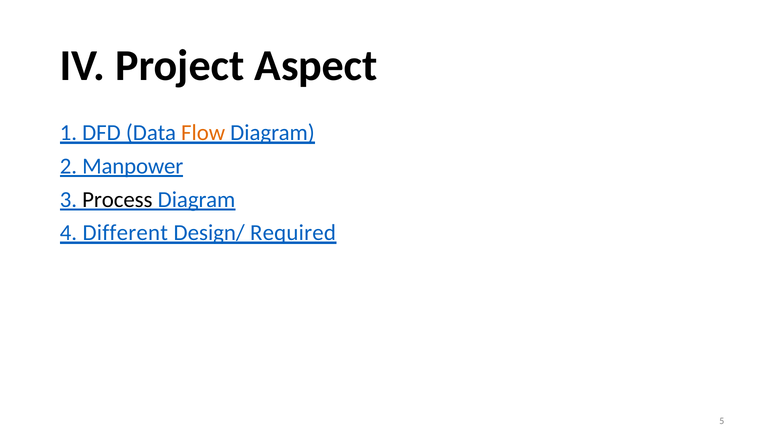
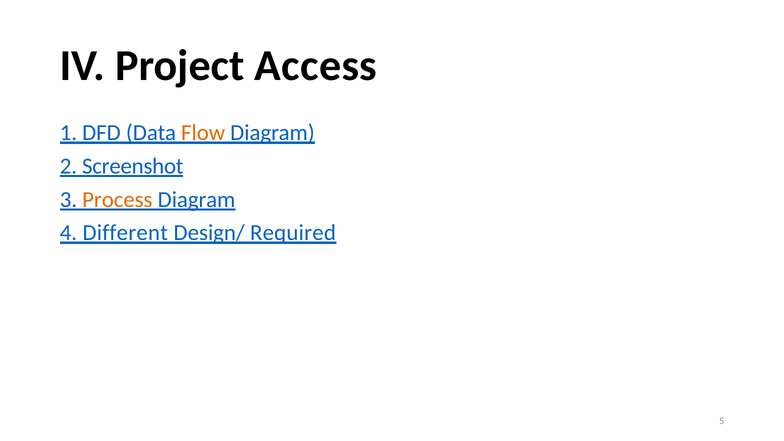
Aspect: Aspect -> Access (316, 66)
Manpower: Manpower -> Screenshot (133, 166)
Process colour: black -> orange (117, 200)
